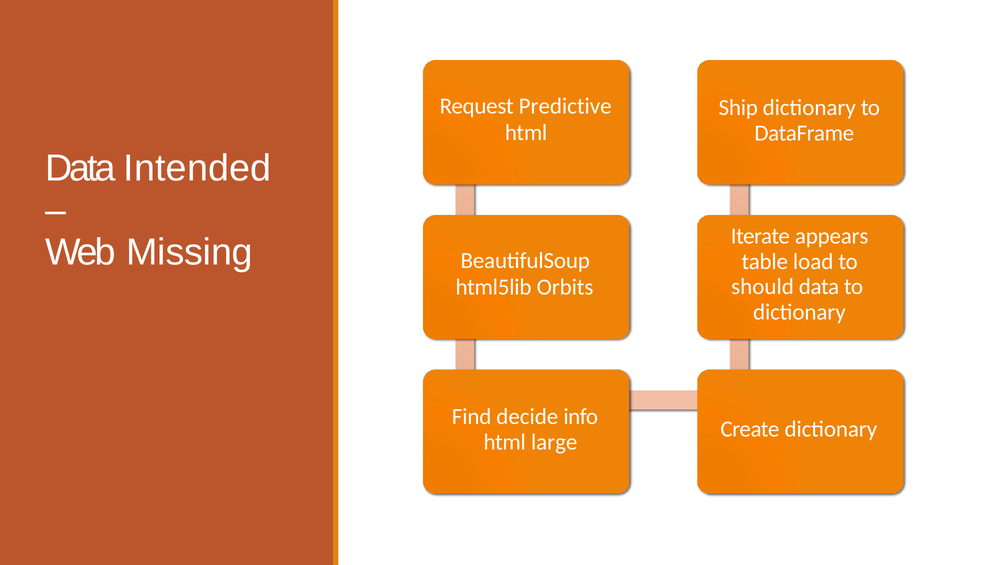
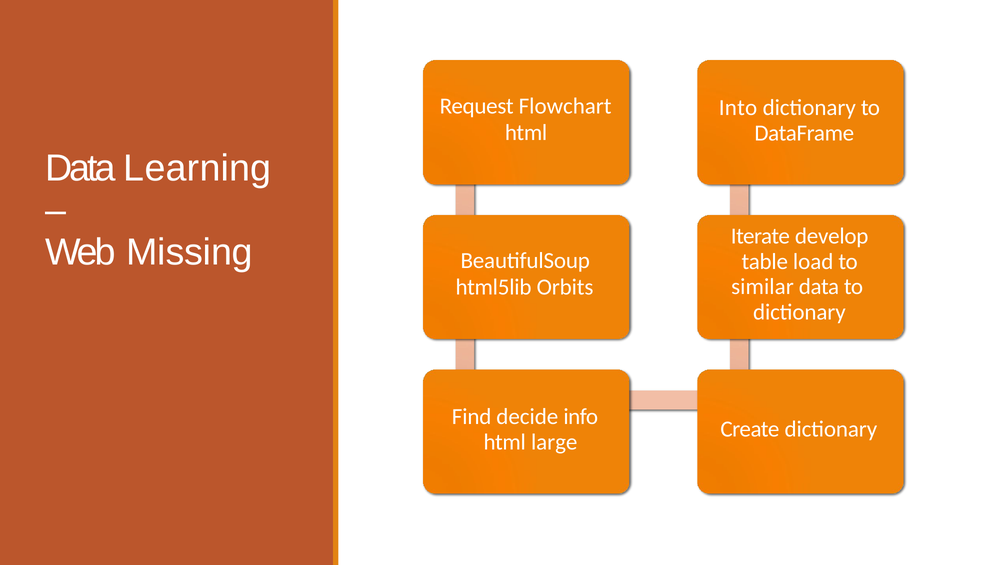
Predictive: Predictive -> Flowchart (565, 106)
Ship: Ship -> Into (738, 108)
Intended: Intended -> Learning (197, 168)
appears: appears -> develop (832, 236)
should: should -> similar (762, 287)
